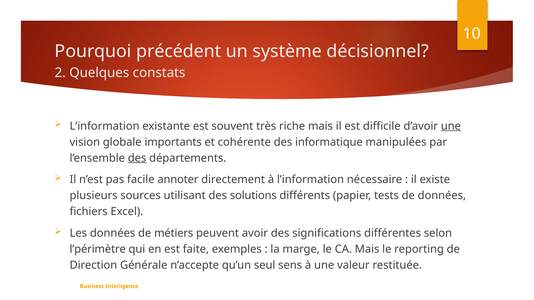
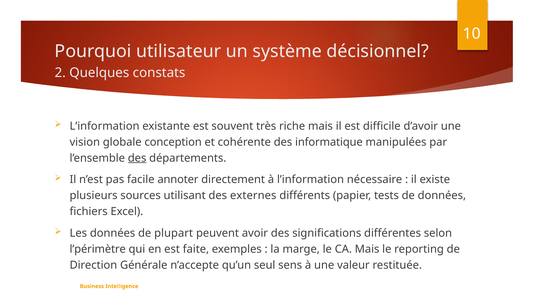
précédent: précédent -> utilisateur (179, 51)
une underline: present -> none (451, 126)
importants: importants -> conception (173, 142)
solutions: solutions -> externes (253, 196)
métiers: métiers -> plupart (174, 233)
